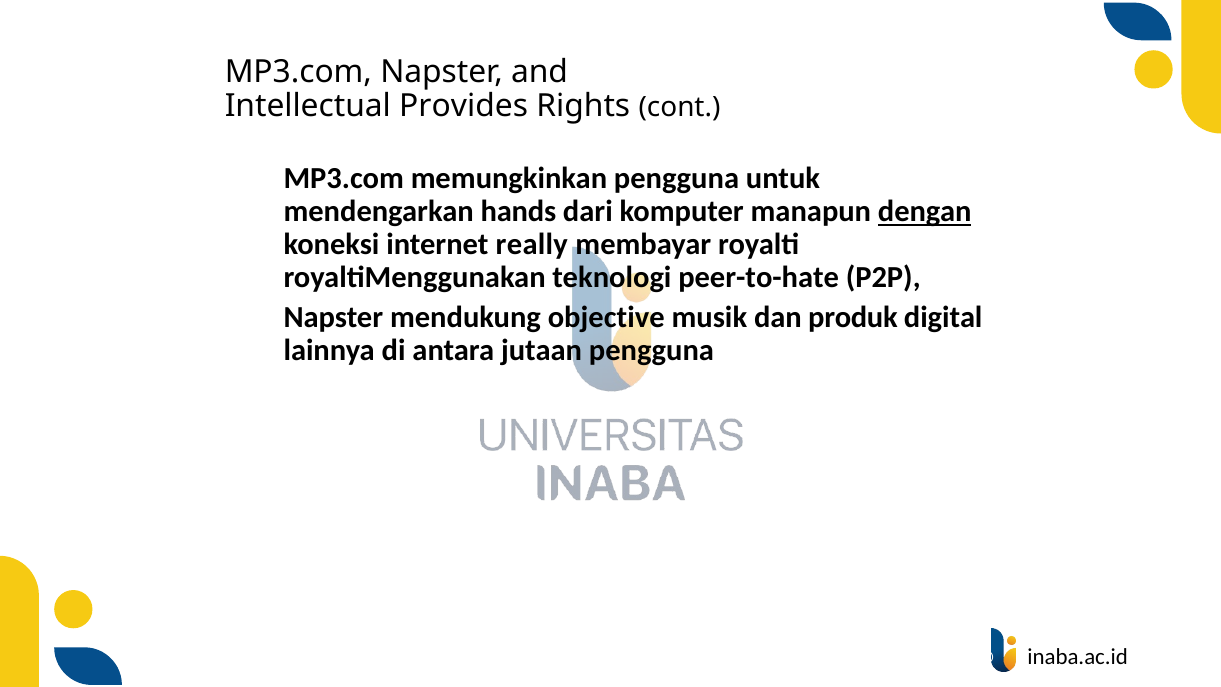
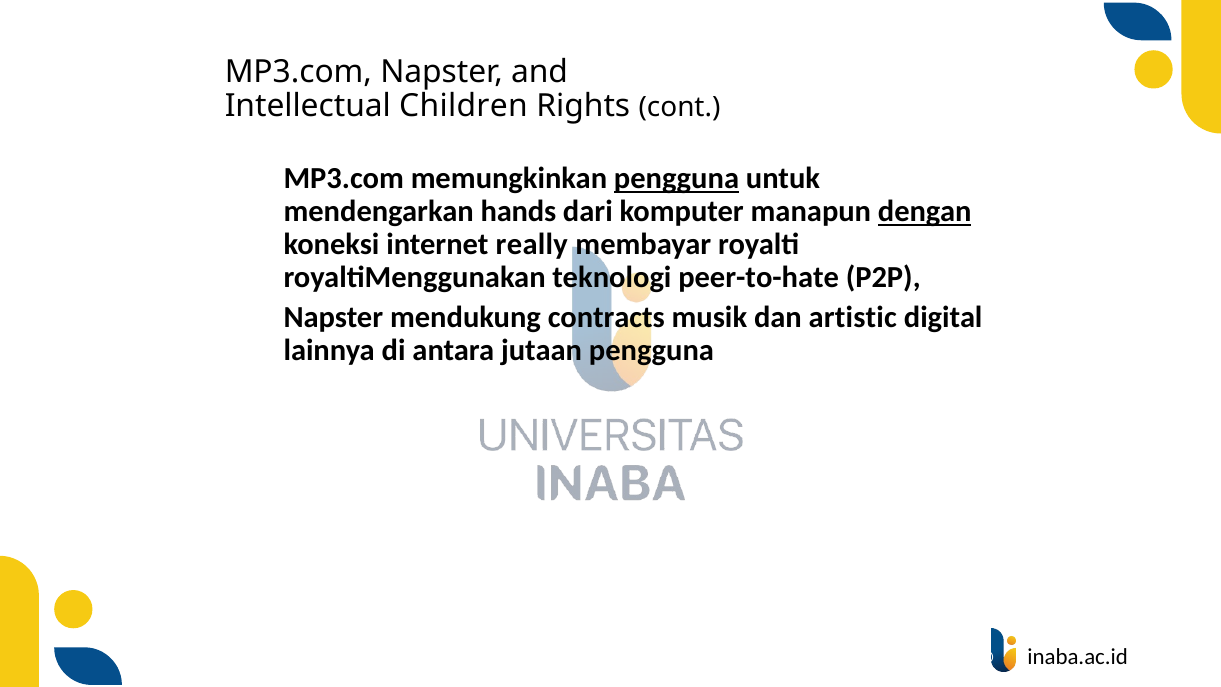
Provides: Provides -> Children (463, 106)
pengguna underline: none -> present (676, 179)
objective: objective -> contracts (606, 317)
produk: produk -> artistic (853, 317)
